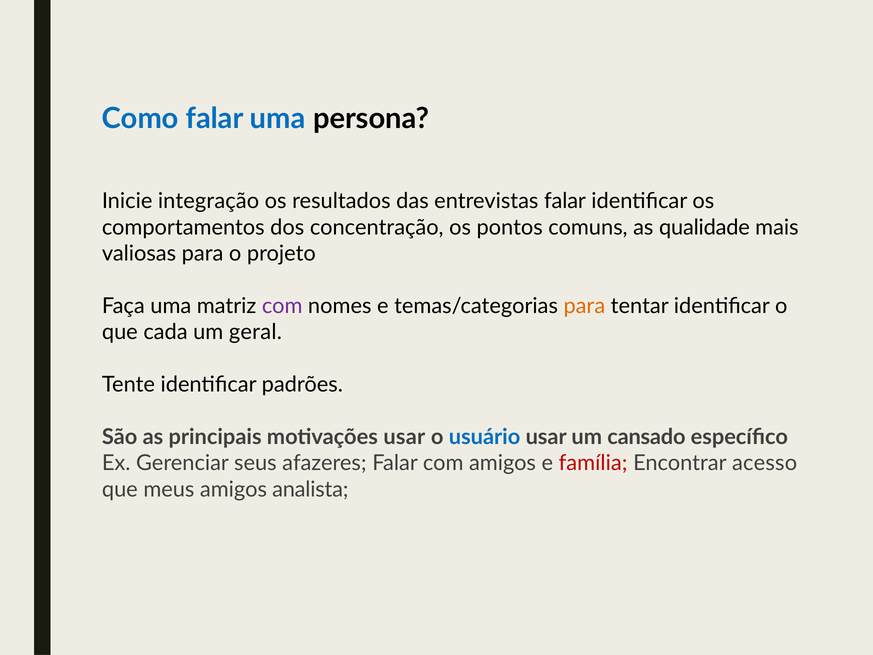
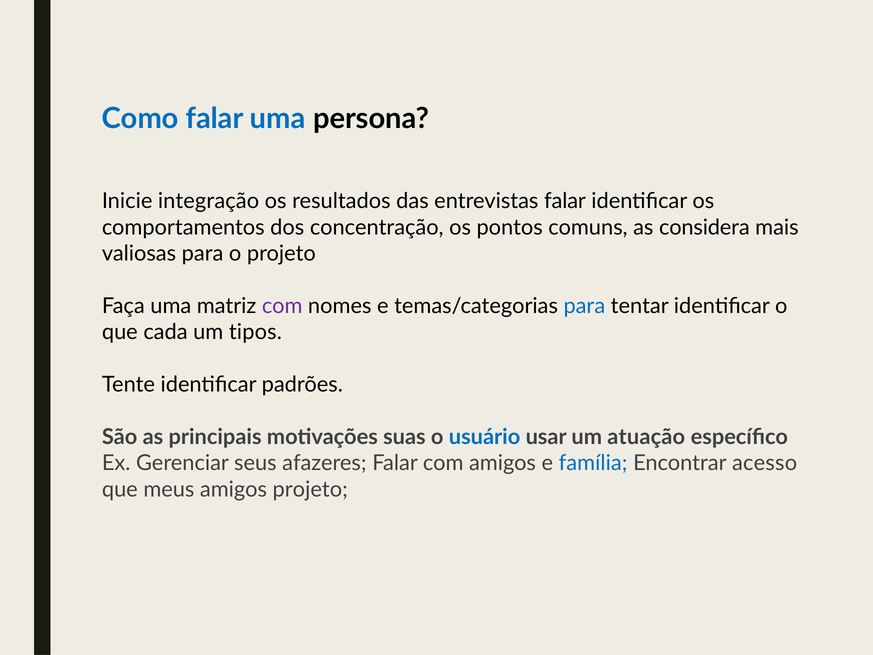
qualidade: qualidade -> considera (704, 227)
para colour: orange -> blue (584, 306)
geral: geral -> tipos (255, 332)
motivações usar: usar -> suas (404, 437)
cansado: cansado -> atuação (646, 437)
família colour: red -> blue (593, 463)
amigos analista: analista -> projeto (310, 489)
